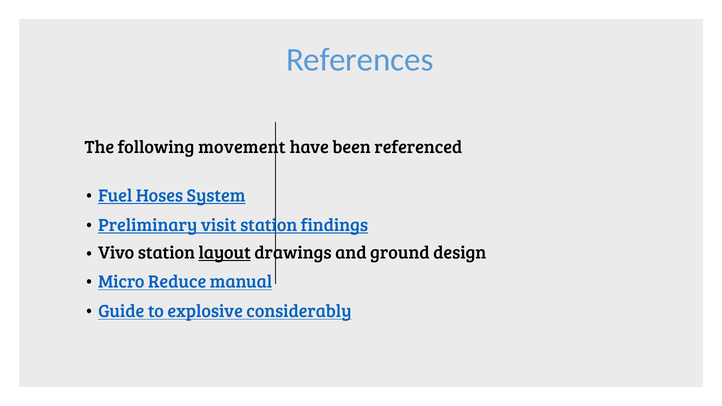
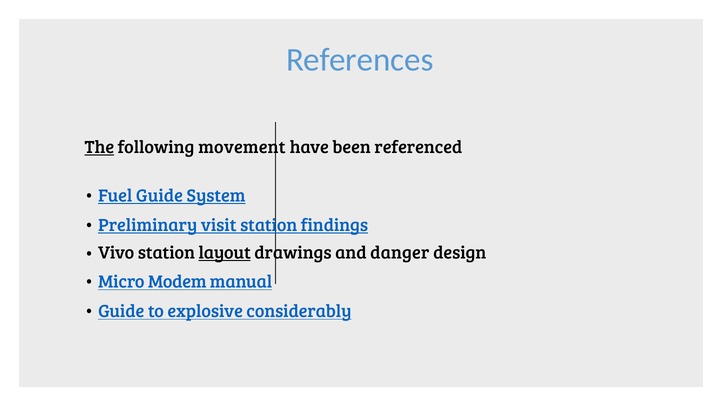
The underline: none -> present (99, 147)
Fuel Hoses: Hoses -> Guide (159, 196)
ground: ground -> danger (400, 253)
Reduce: Reduce -> Modem (177, 282)
